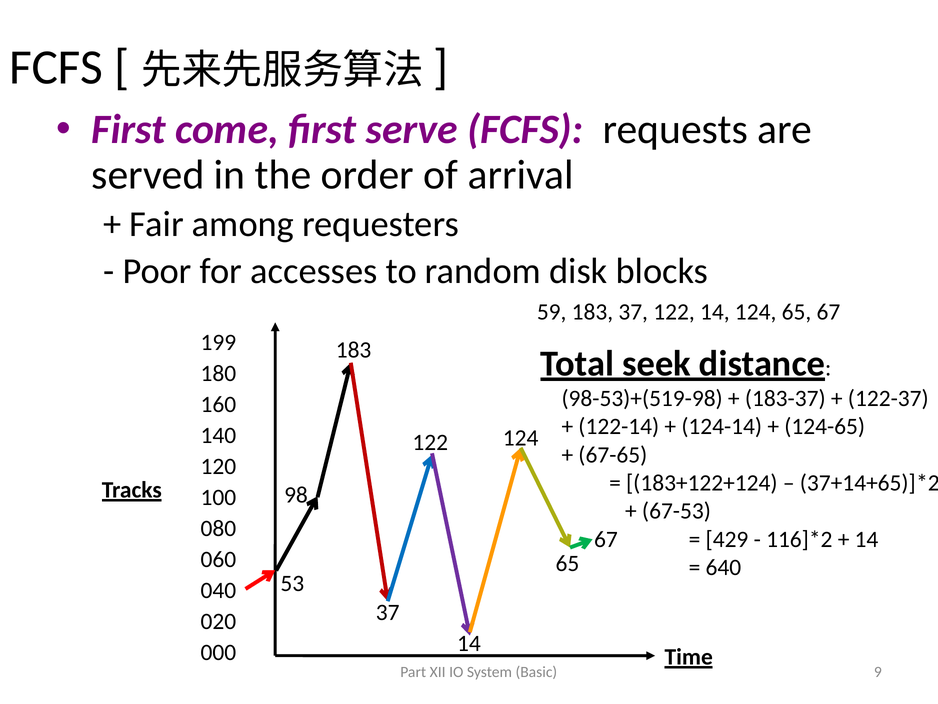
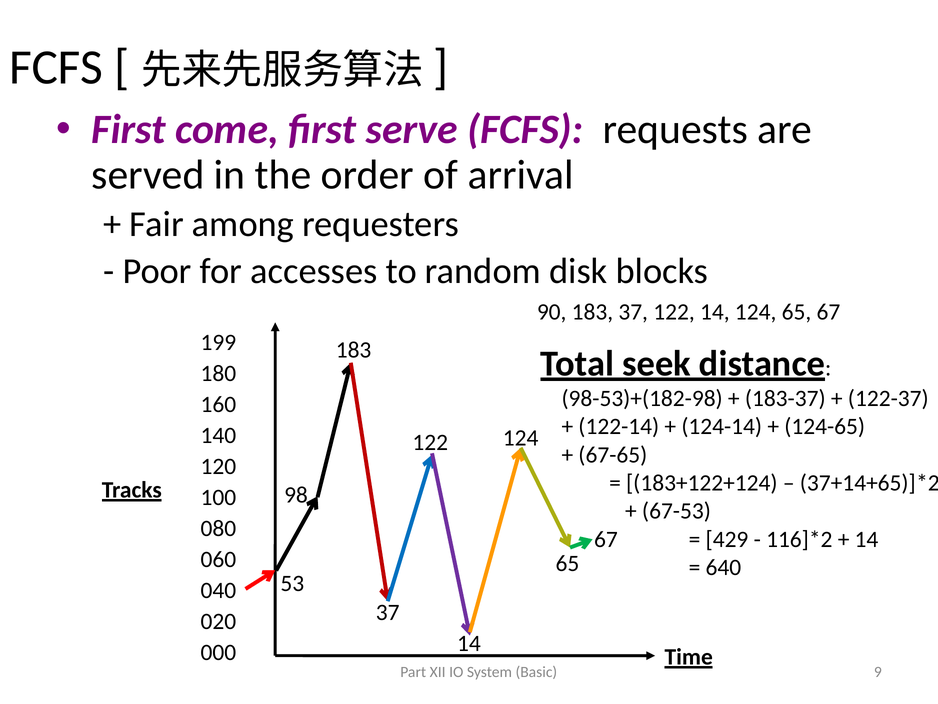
59: 59 -> 90 (552, 312)
98-53)+(519-98: 98-53)+(519-98 -> 98-53)+(182-98 (642, 398)
